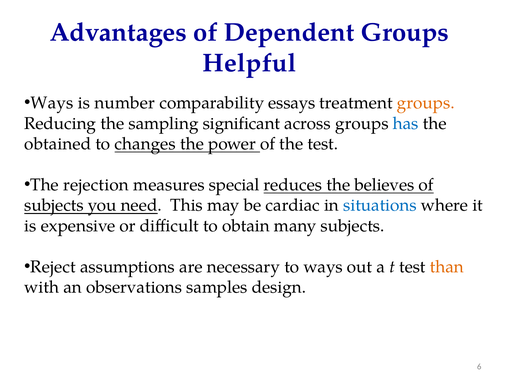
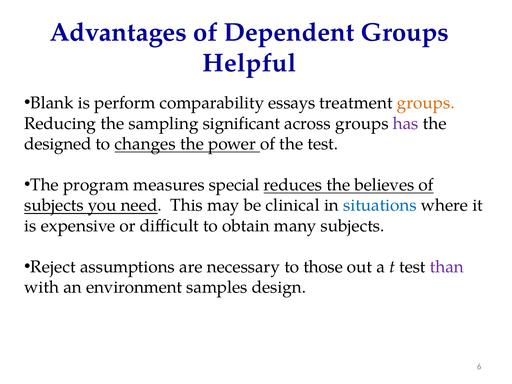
Ways: Ways -> Blank (52, 103)
number: number -> perform (125, 103)
has colour: blue -> purple (406, 123)
obtained: obtained -> designed (58, 144)
rejection: rejection -> program (96, 185)
cardiac: cardiac -> clinical (293, 205)
to ways: ways -> those (323, 267)
than colour: orange -> purple (447, 267)
observations: observations -> environment (134, 287)
